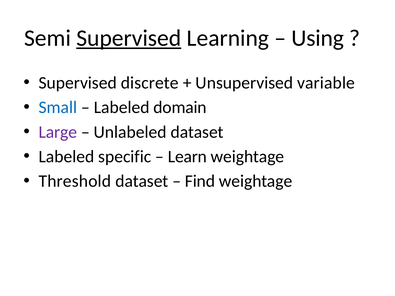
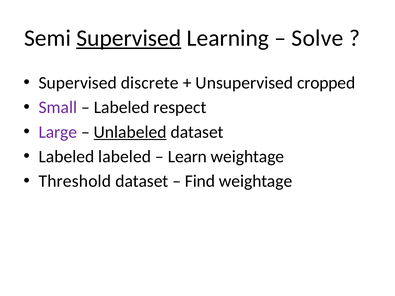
Using: Using -> Solve (317, 38)
variable: variable -> cropped (326, 83)
Small colour: blue -> purple (58, 107)
domain: domain -> respect (180, 107)
Unlabeled underline: none -> present (130, 132)
Labeled specific: specific -> labeled (125, 157)
